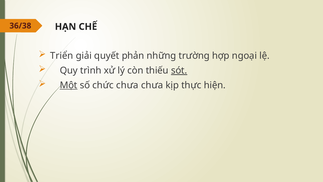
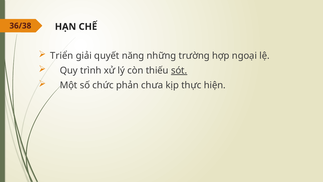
phản: phản -> năng (133, 56)
Một underline: present -> none (69, 85)
chức chưa: chưa -> phản (127, 85)
